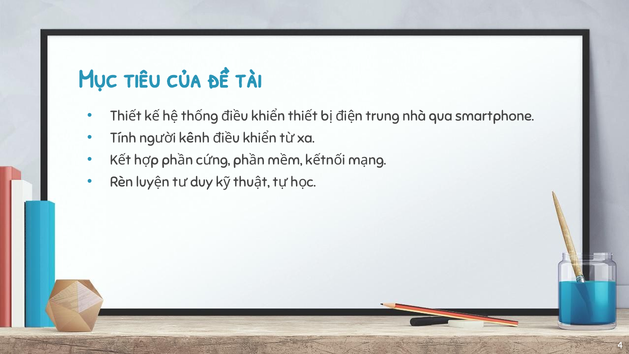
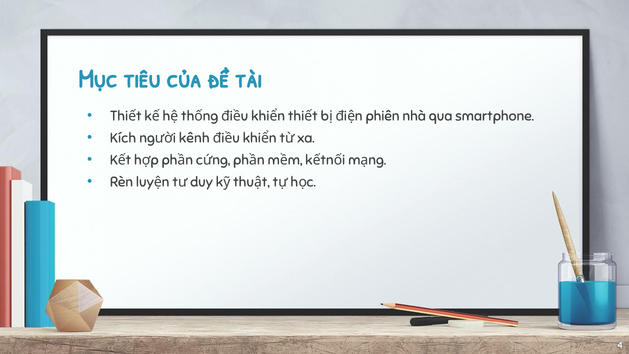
trung: trung -> phiên (383, 116)
Tính: Tính -> Kích (123, 138)
